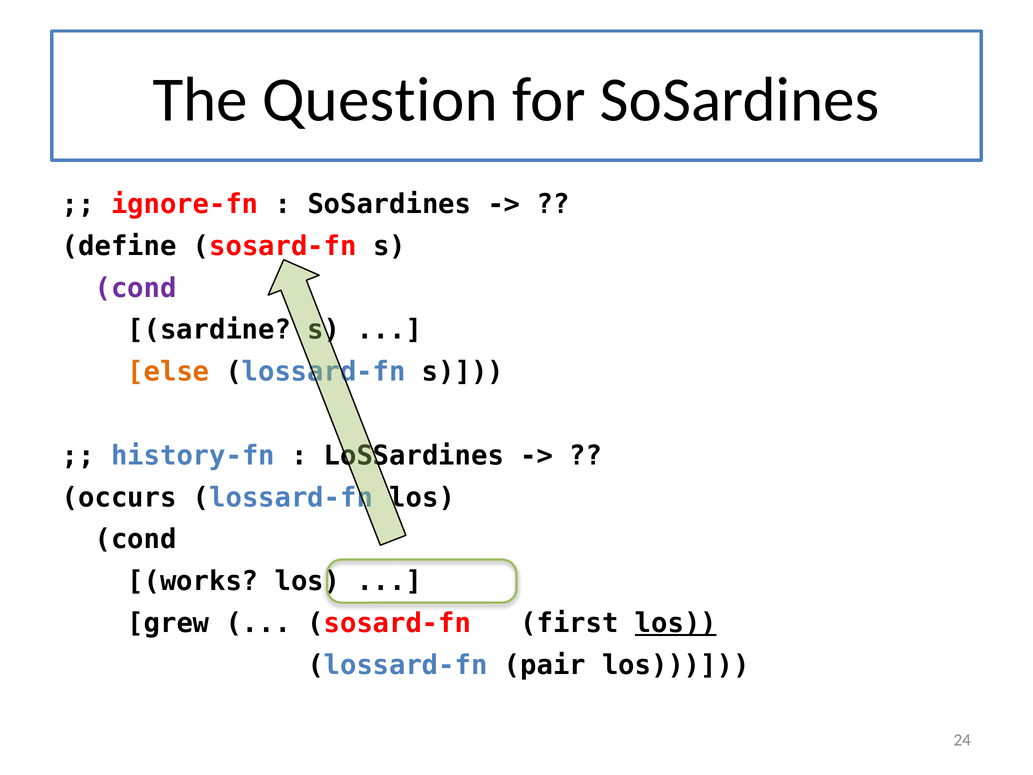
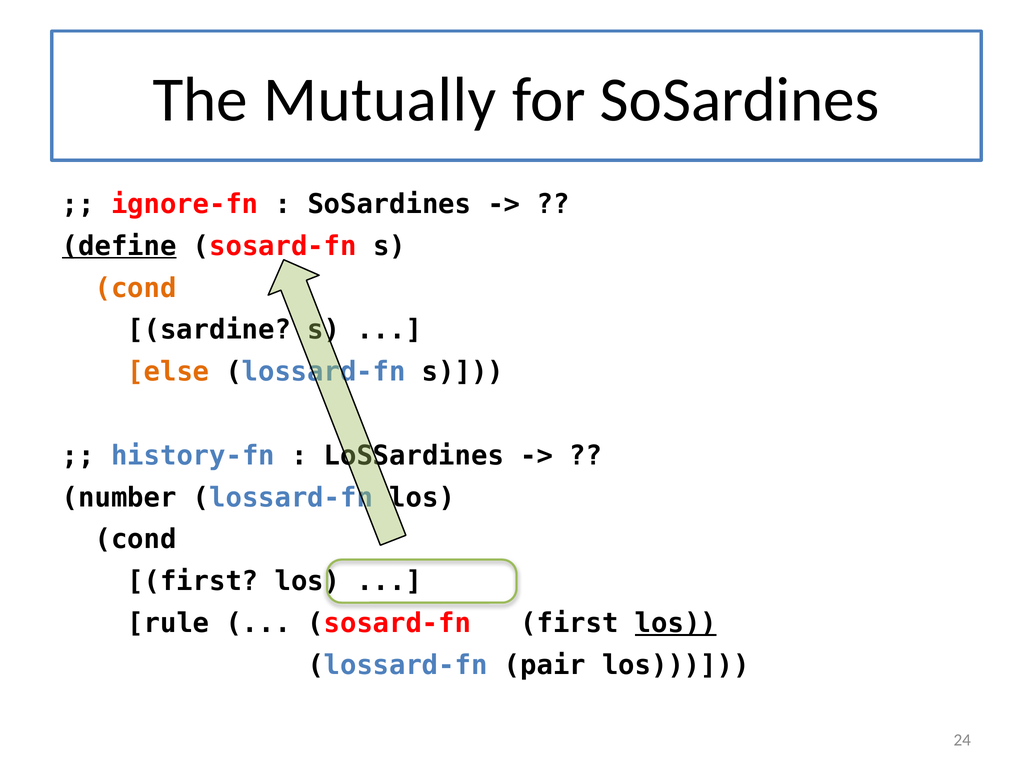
Question: Question -> Mutually (380, 100)
define underline: none -> present (119, 246)
cond colour: purple -> orange (136, 288)
occurs: occurs -> number (119, 497)
works: works -> first (193, 581)
grew: grew -> rule (168, 623)
